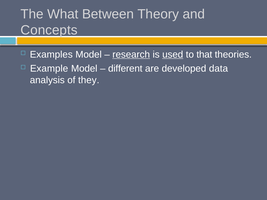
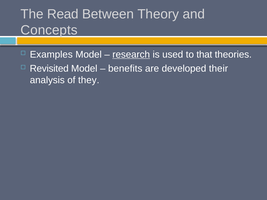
What: What -> Read (63, 14)
used underline: present -> none (173, 55)
Example: Example -> Revisited (49, 69)
different: different -> benefits (125, 69)
data: data -> their (218, 69)
